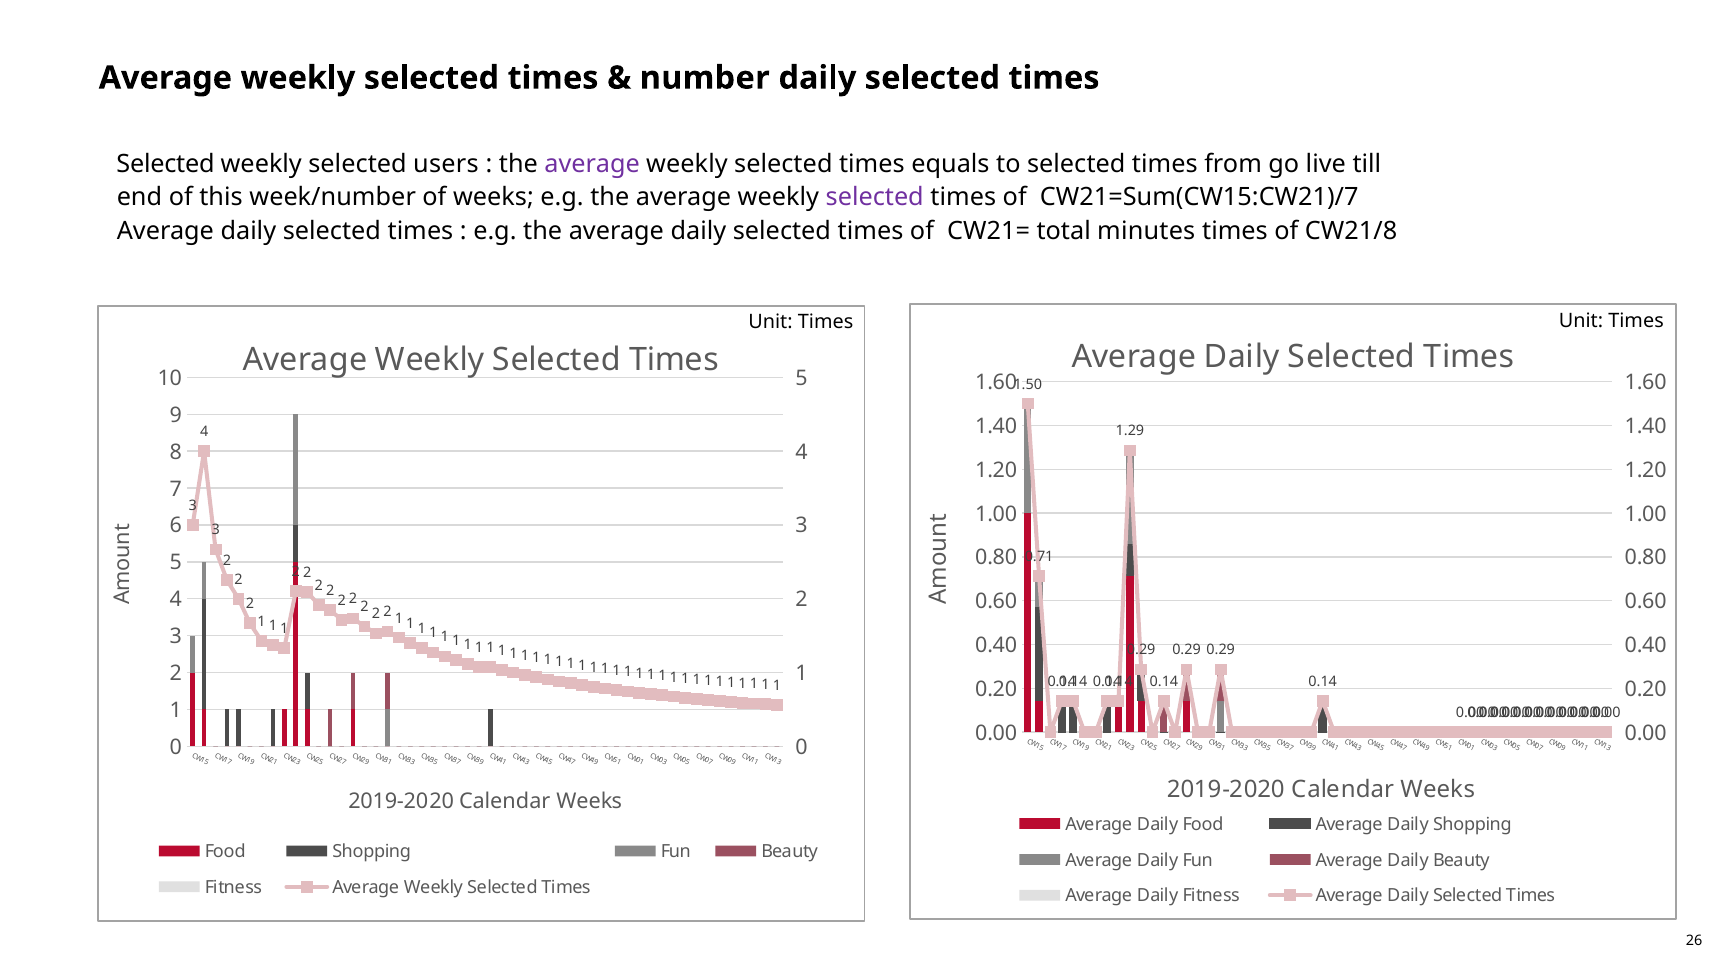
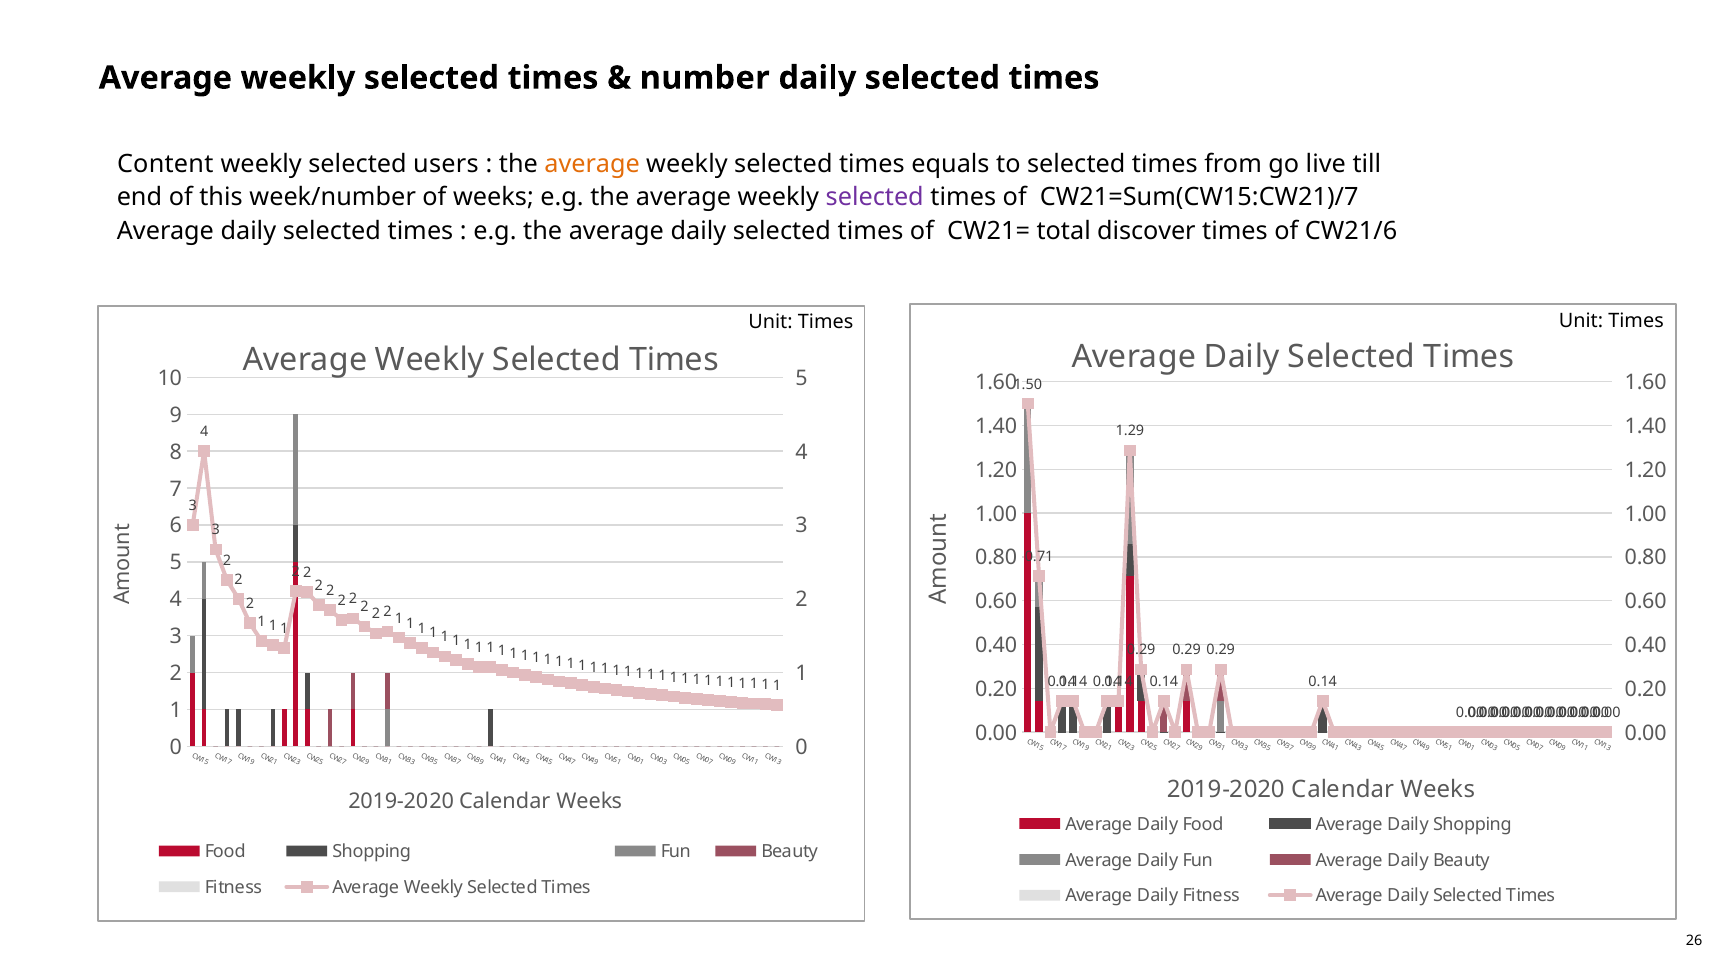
Selected: Selected -> Content (165, 164)
average colour: purple -> orange (592, 164)
minutes: minutes -> discover (1146, 231)
CW21/8: CW21/8 -> CW21/6 (1351, 231)
